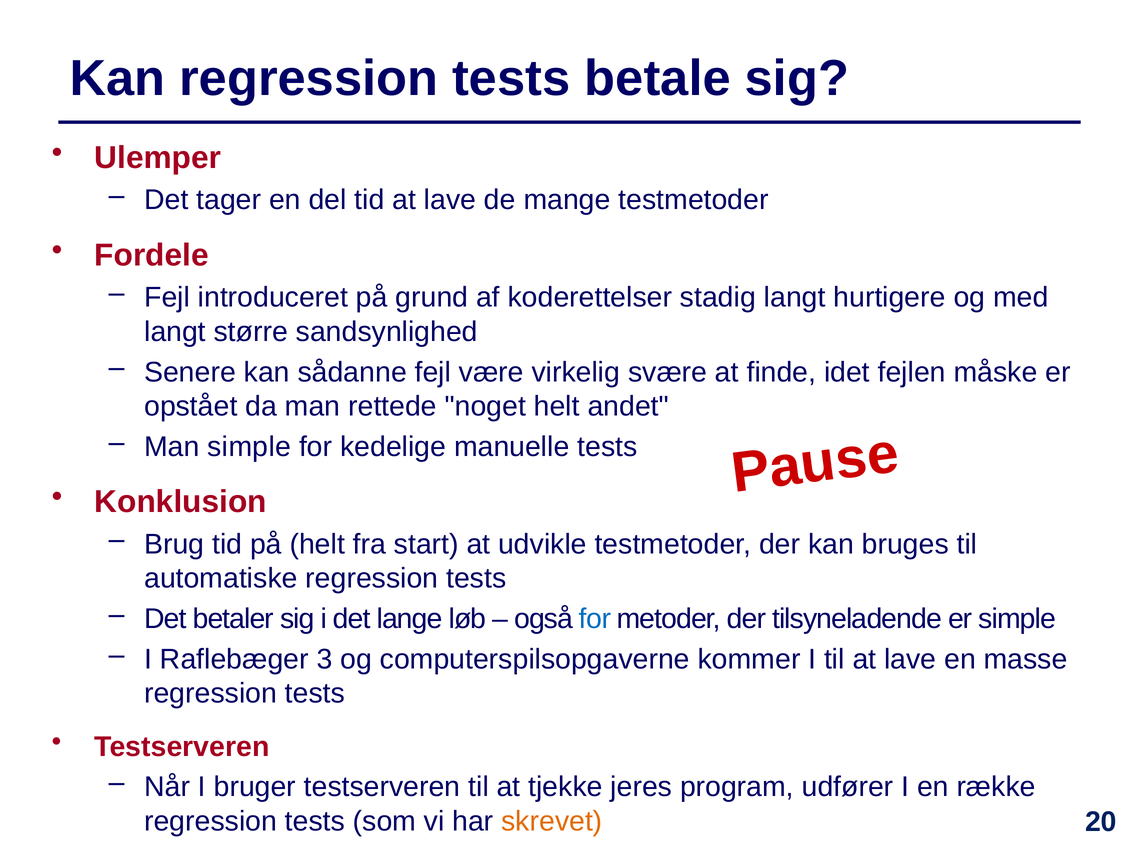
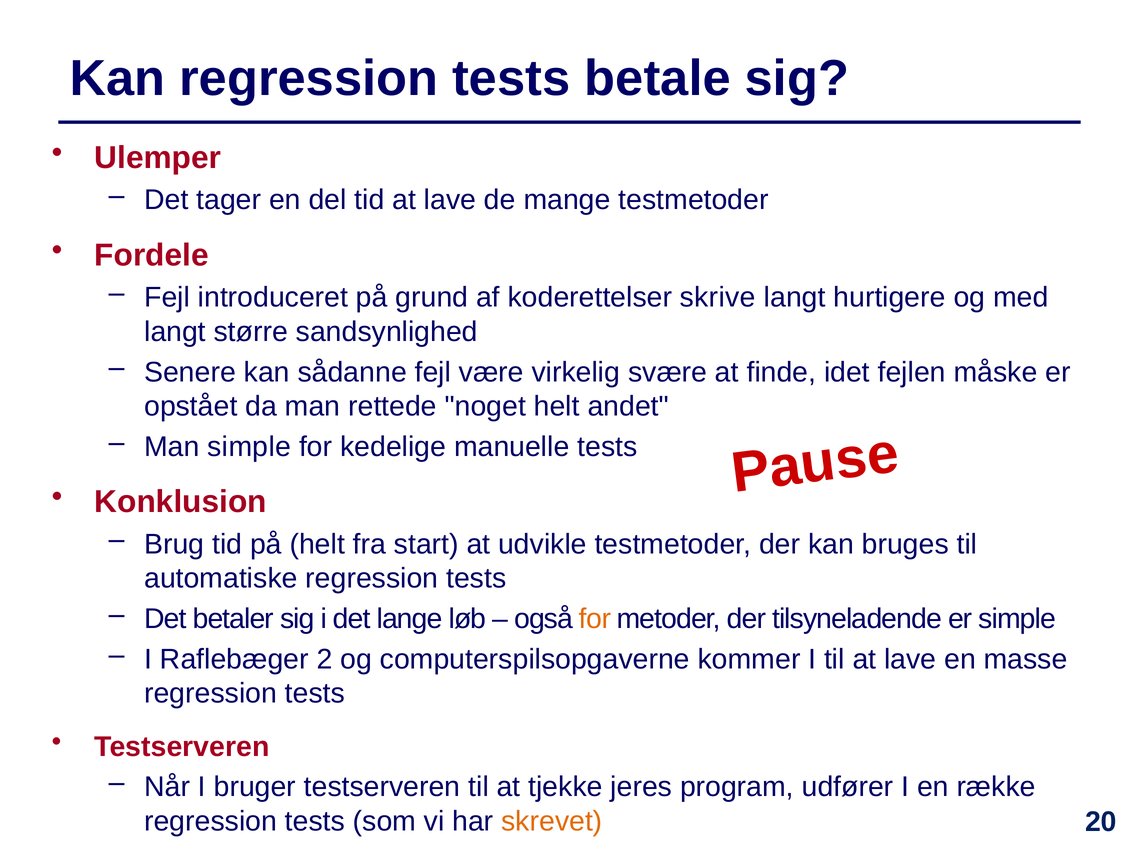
stadig: stadig -> skrive (718, 298)
for colour: blue -> orange (595, 619)
3: 3 -> 2 (324, 660)
